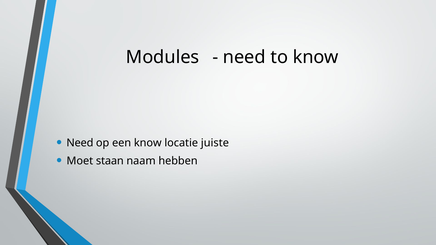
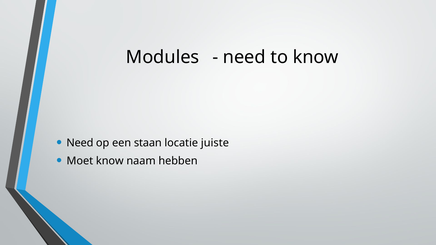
een know: know -> staan (148, 143)
Moet staan: staan -> know (110, 161)
